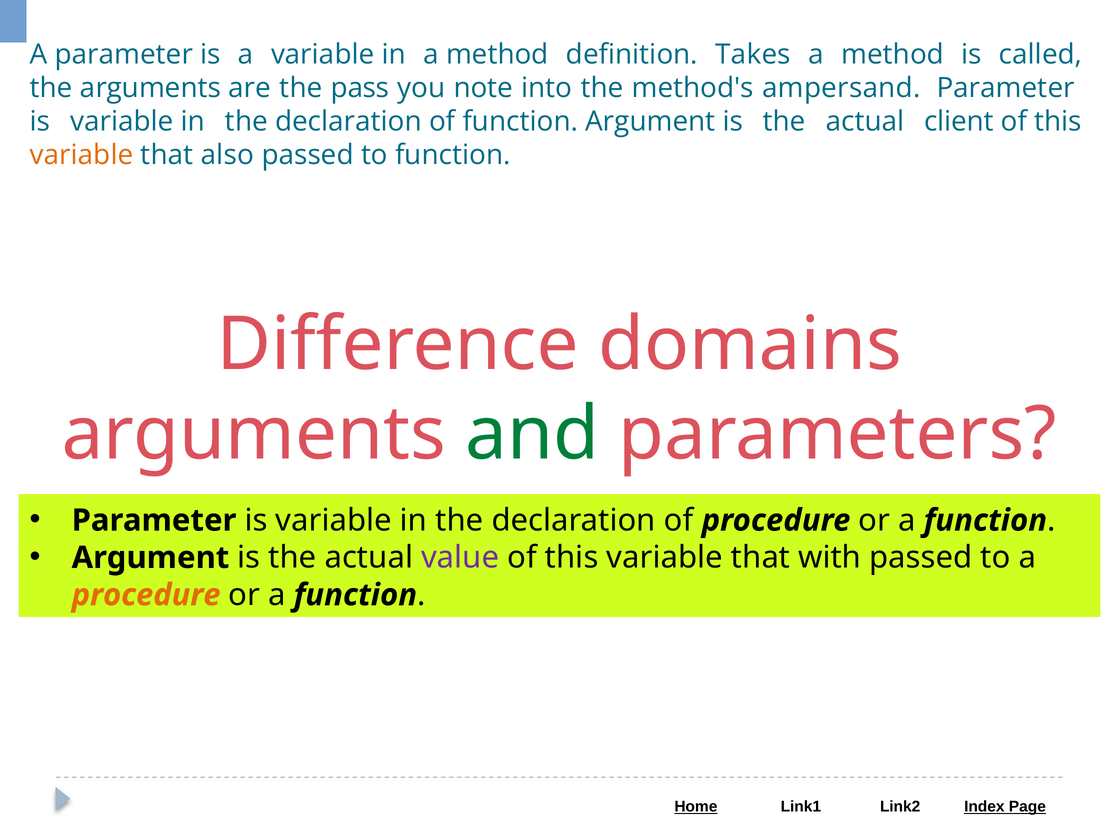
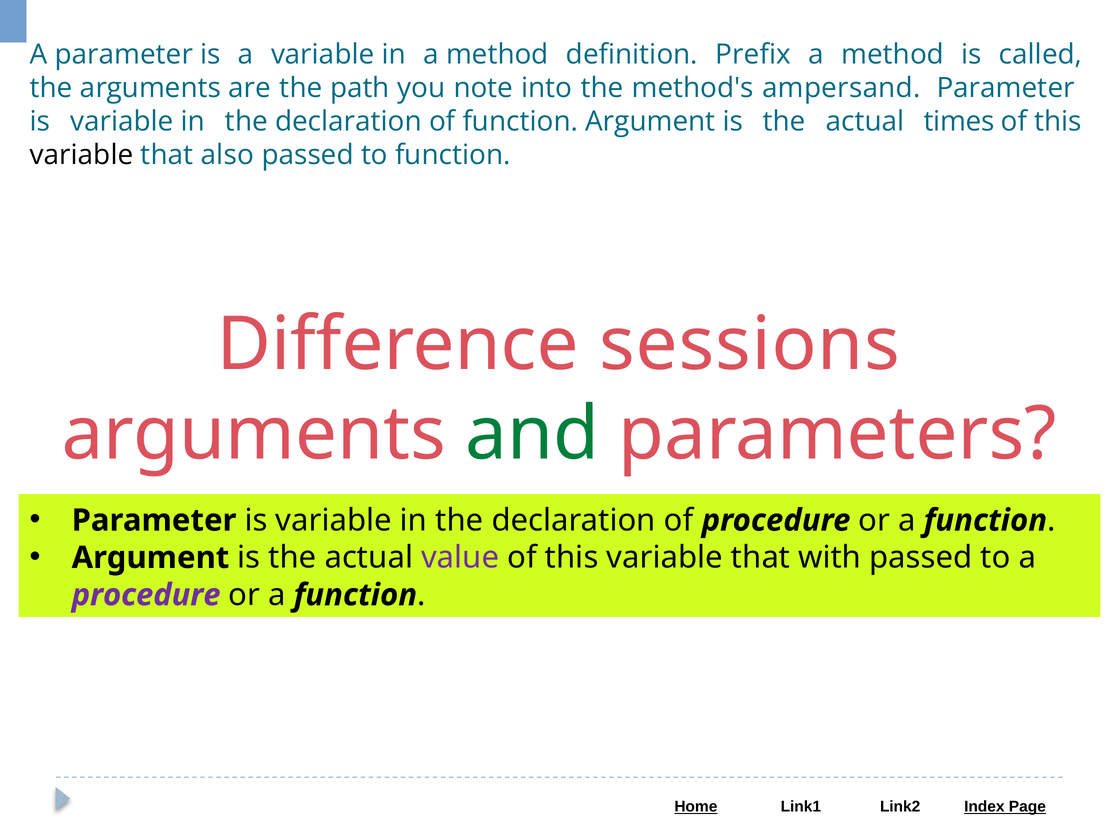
Takes: Takes -> Prefix (753, 54)
pass: pass -> path (360, 88)
client: client -> times (959, 122)
variable colour: orange -> black (82, 155)
domains: domains -> sessions (750, 345)
procedure colour: orange -> purple (146, 595)
